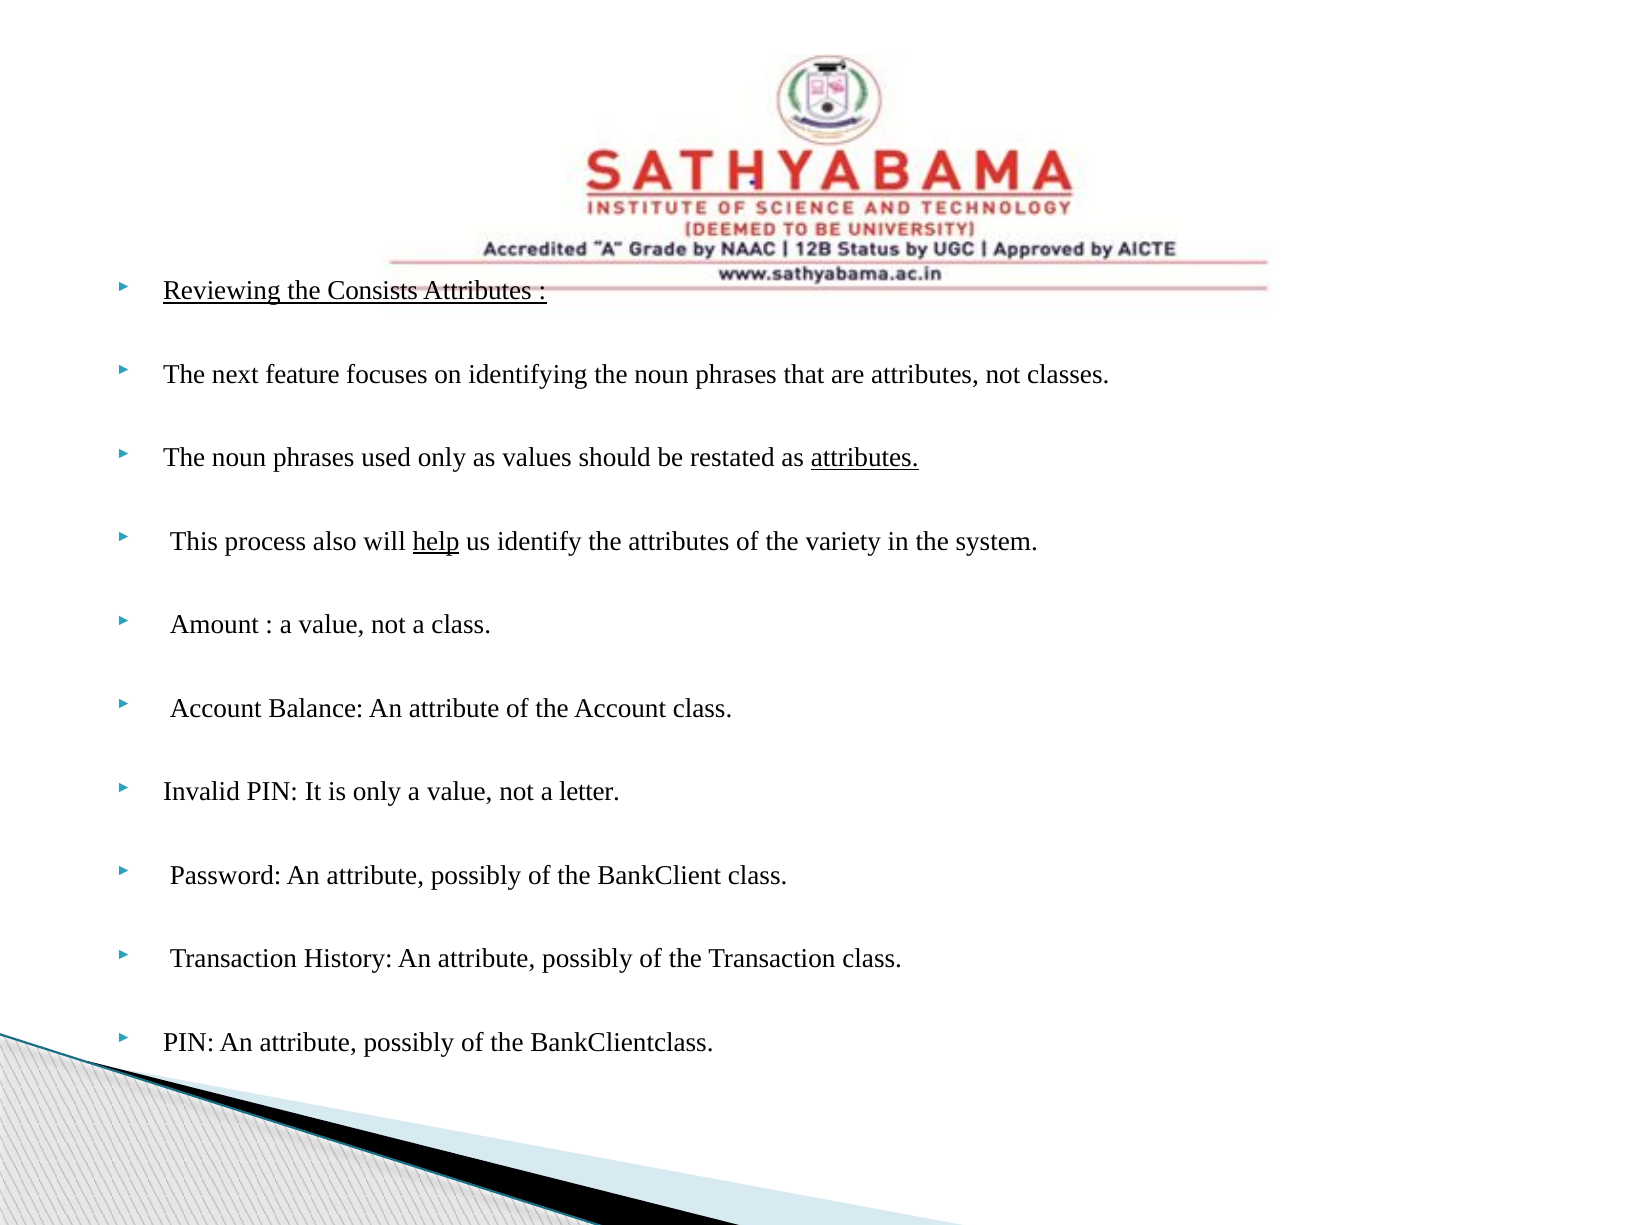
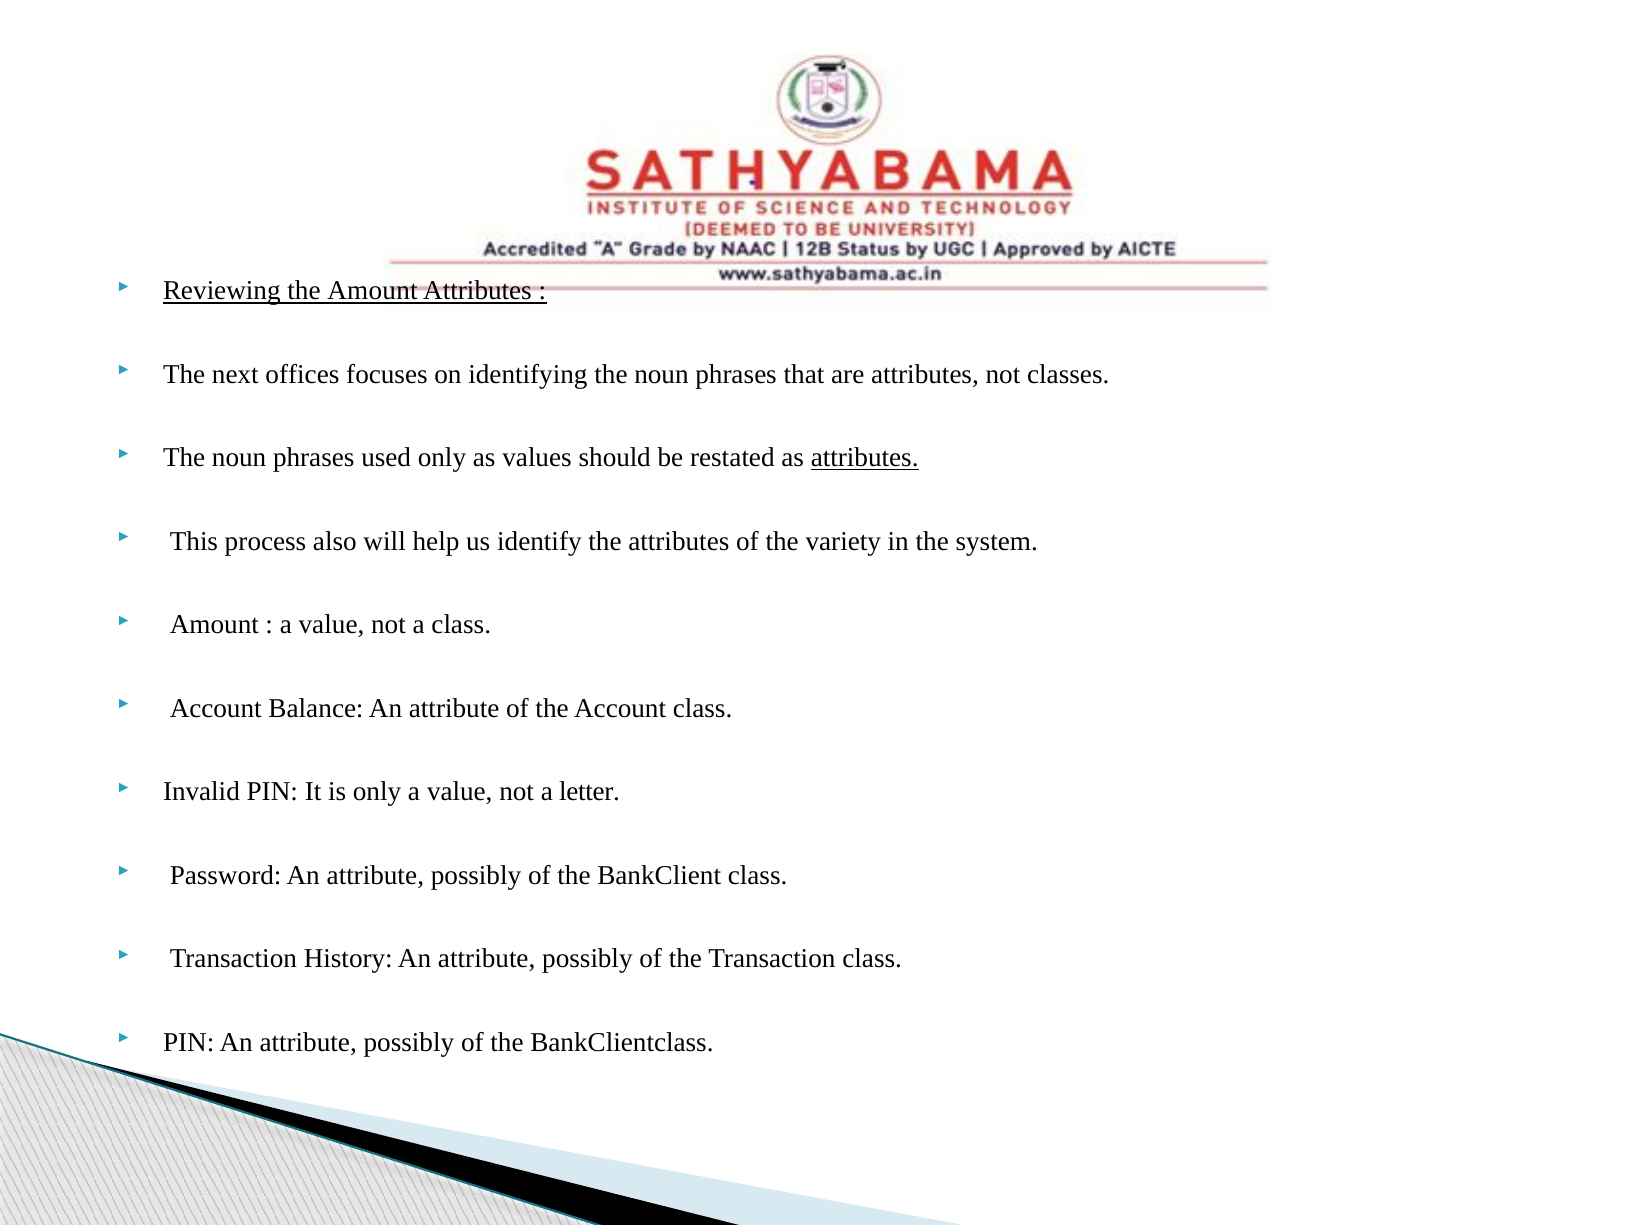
the Consists: Consists -> Amount (372, 291)
feature: feature -> offices (302, 374)
help underline: present -> none (436, 541)
